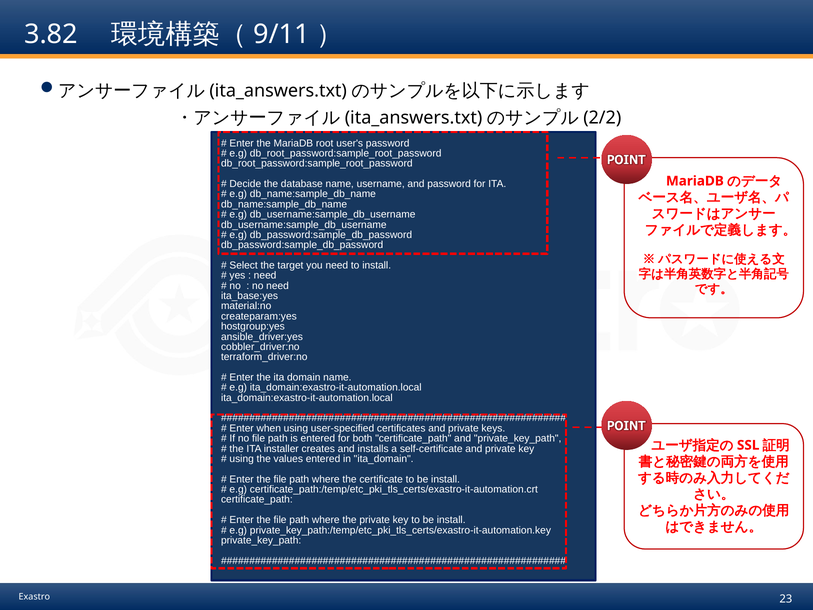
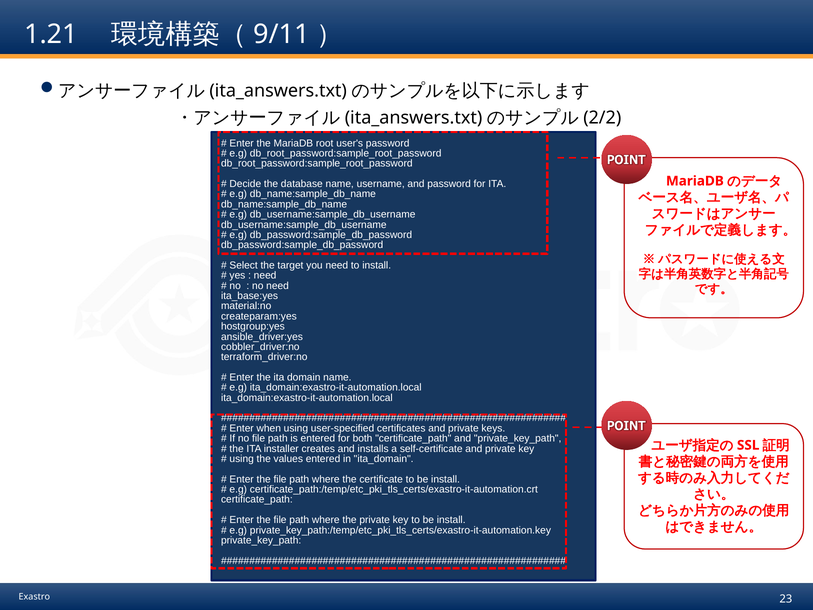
3.82: 3.82 -> 1.21 (51, 35)
